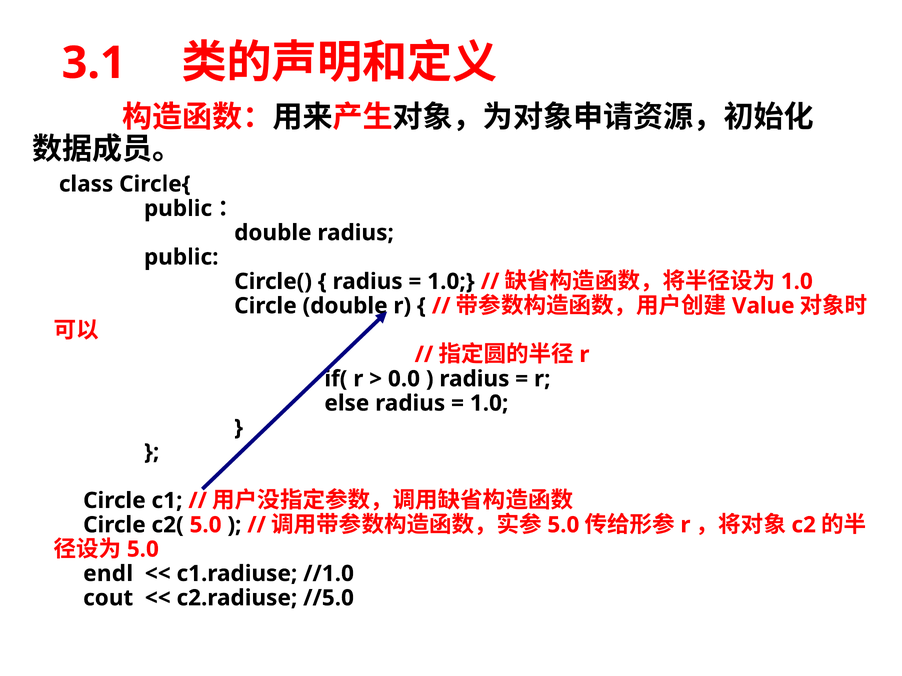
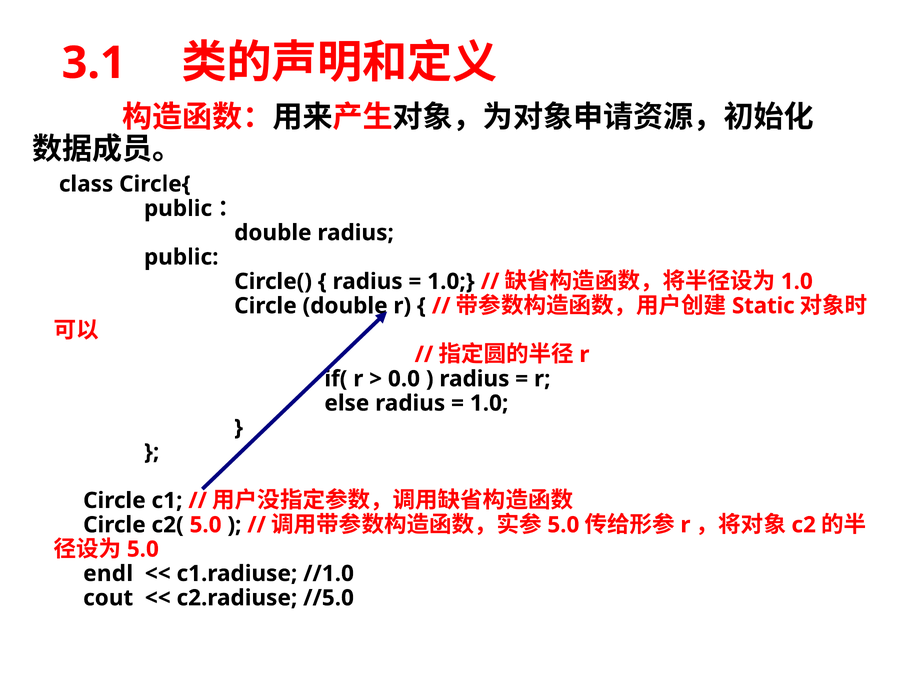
Value: Value -> Static (763, 306)
